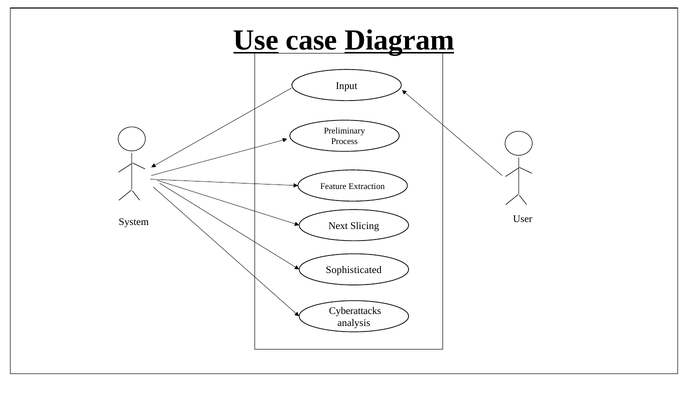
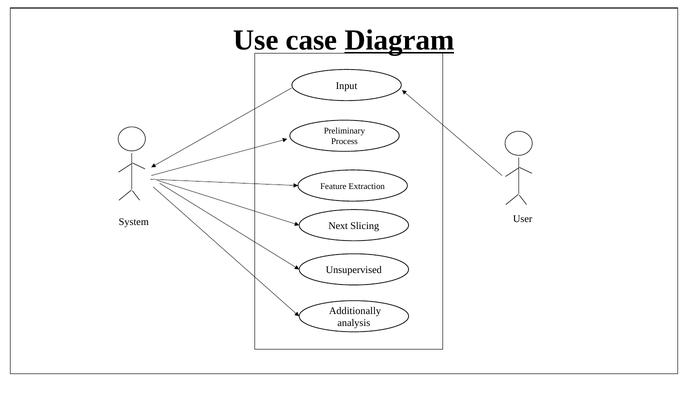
Use underline: present -> none (256, 40)
Sophisticated: Sophisticated -> Unsupervised (354, 270)
Cyberattacks: Cyberattacks -> Additionally (355, 311)
